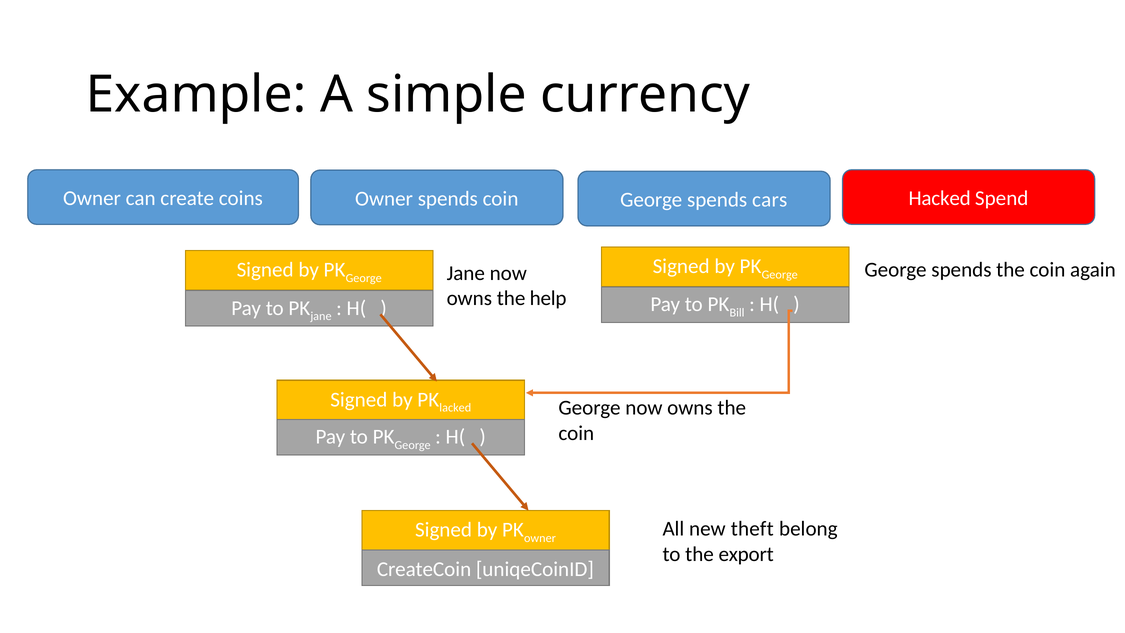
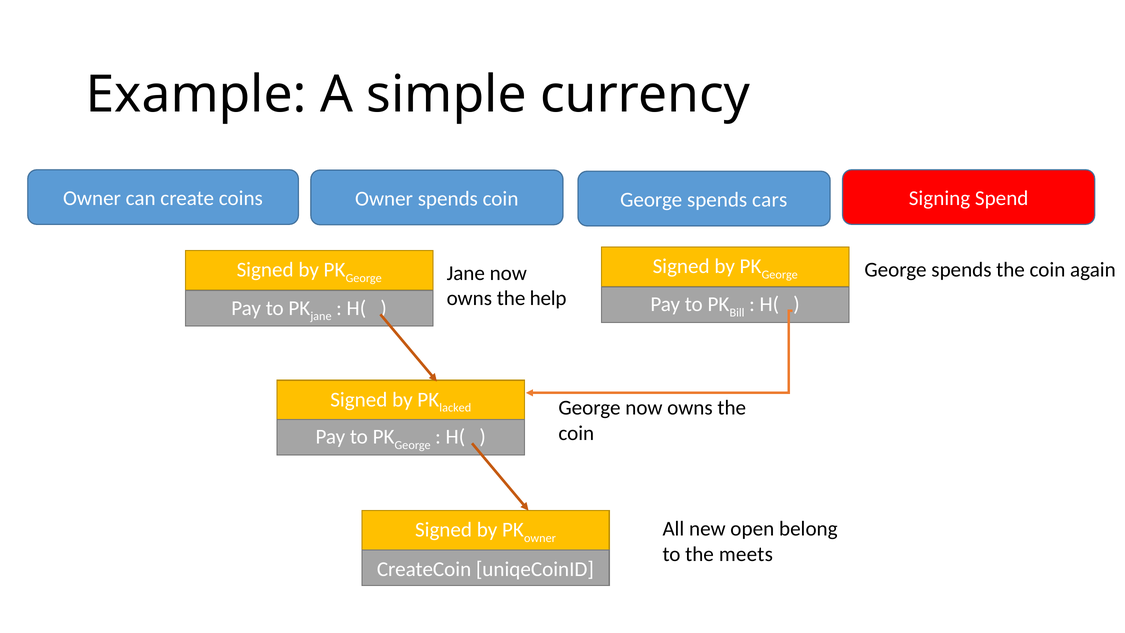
Hacked: Hacked -> Signing (940, 198)
theft: theft -> open (752, 529)
export: export -> meets (746, 554)
